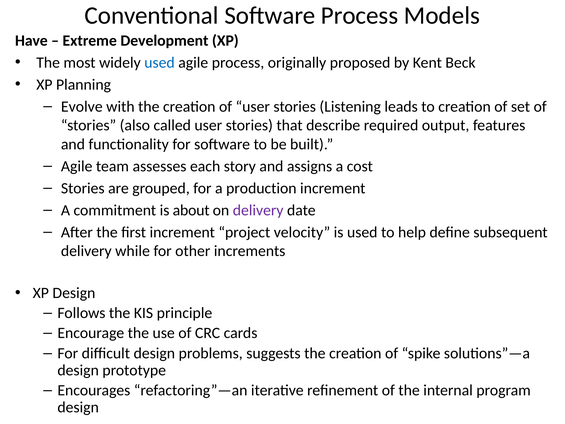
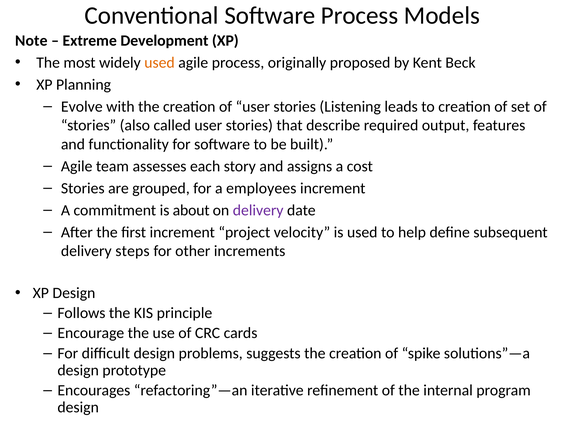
Have: Have -> Note (31, 41)
used colour: blue -> orange (159, 63)
production: production -> employees (261, 188)
while: while -> steps (132, 251)
